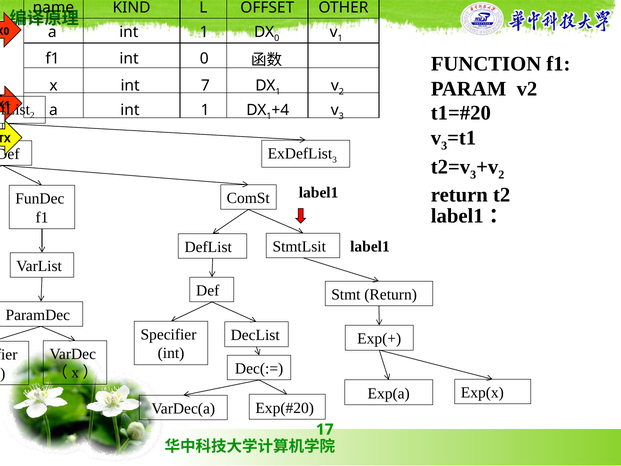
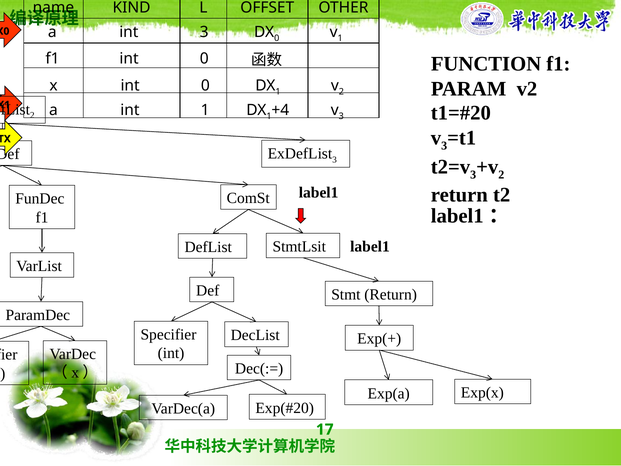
1: 1 -> 3 (204, 32)
x int 7: 7 -> 0 (205, 86)
